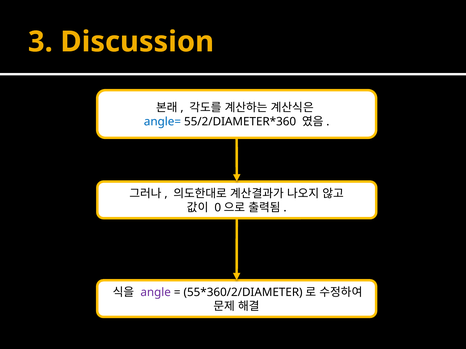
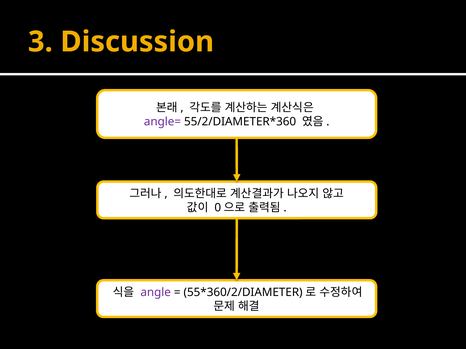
angle= colour: blue -> purple (162, 122)
